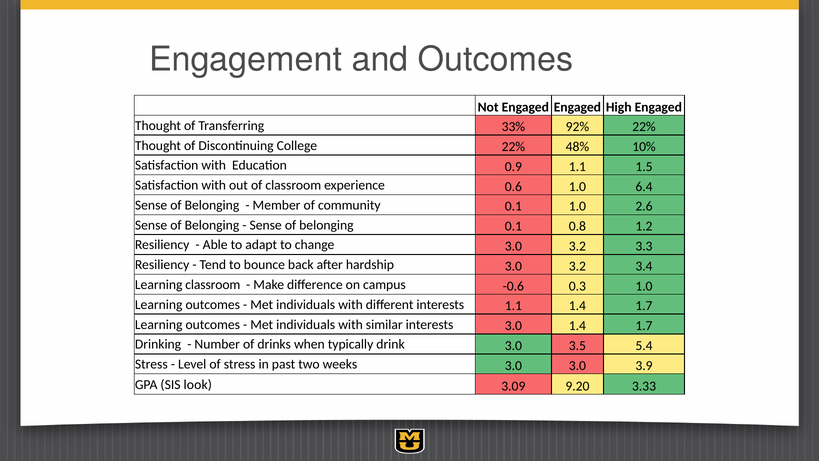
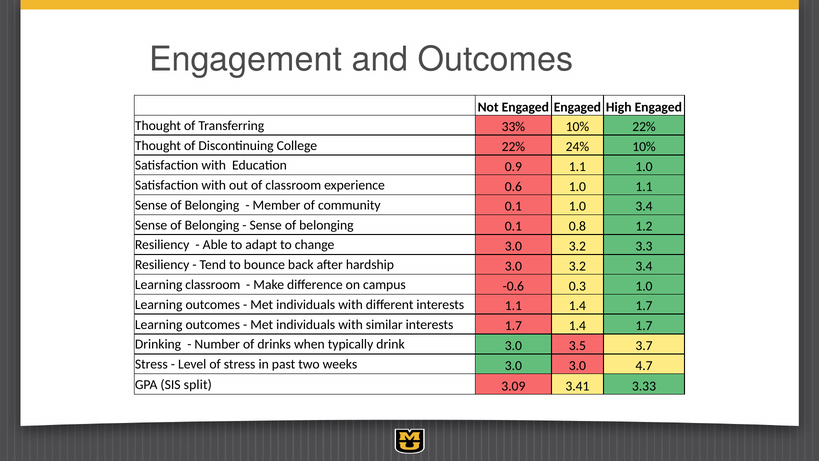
33% 92%: 92% -> 10% (577, 127)
48%: 48% -> 24% (577, 147)
1.1 1.5: 1.5 -> 1.0 (644, 167)
1.0 6.4: 6.4 -> 1.1 (644, 186)
1.0 2.6: 2.6 -> 3.4 (644, 206)
interests 3.0: 3.0 -> 1.7 (513, 326)
5.4: 5.4 -> 3.7 (644, 345)
3.9: 3.9 -> 4.7 (644, 365)
look: look -> split (198, 384)
9.20: 9.20 -> 3.41 (577, 386)
